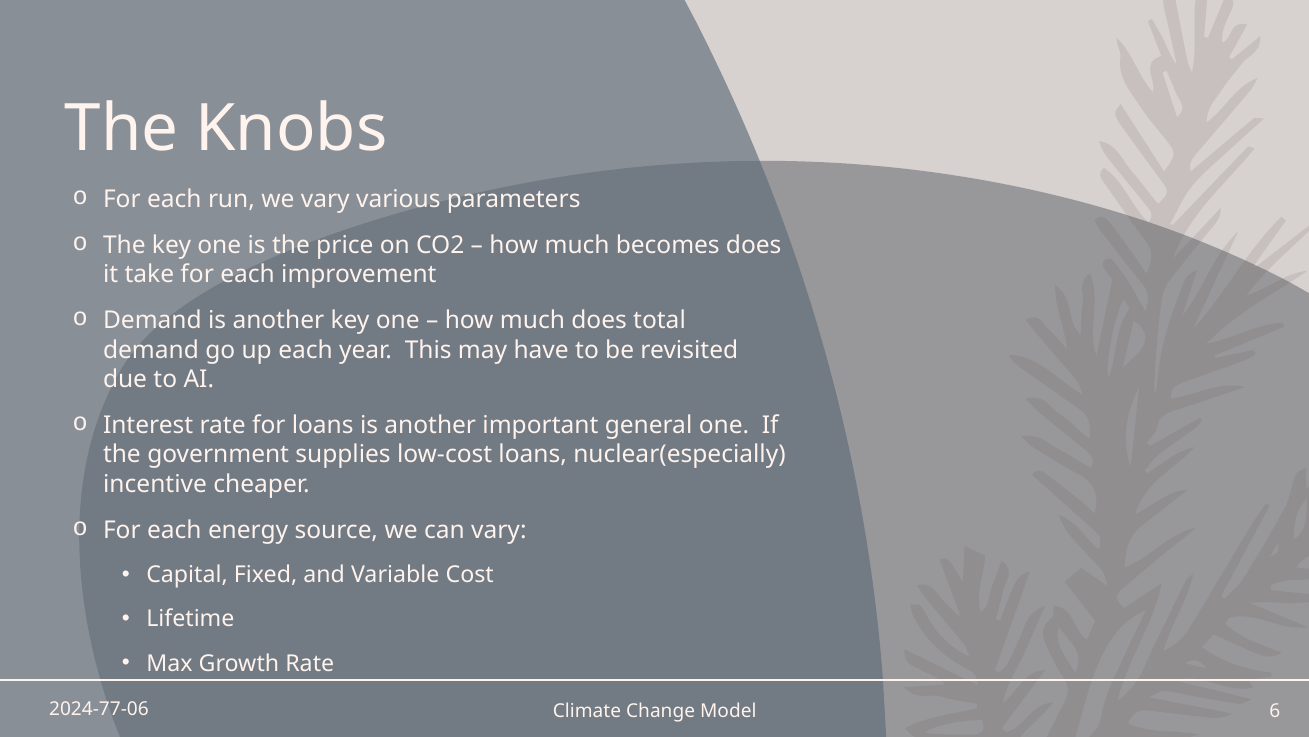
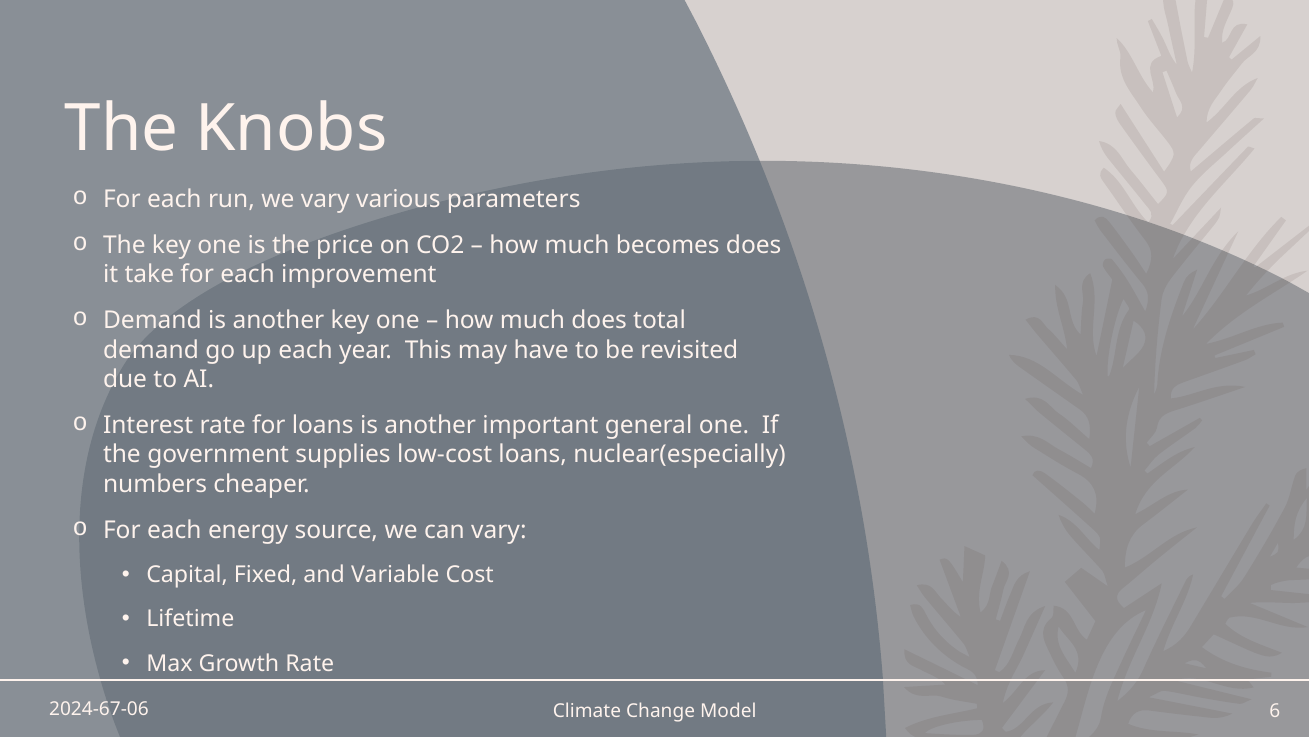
incentive: incentive -> numbers (155, 484)
2024-77-06: 2024-77-06 -> 2024-67-06 (99, 709)
